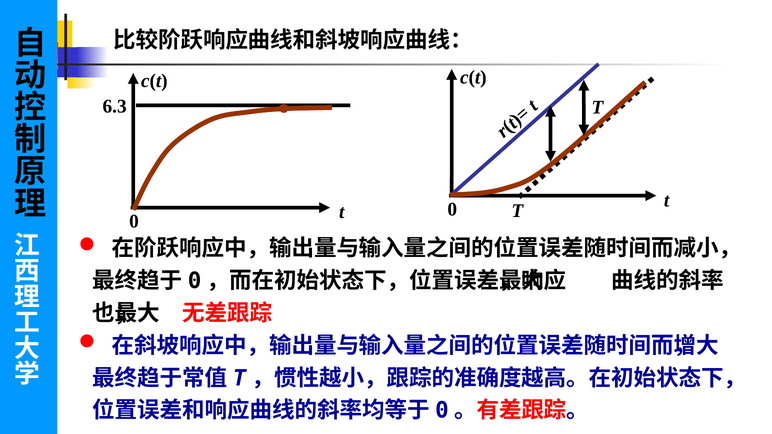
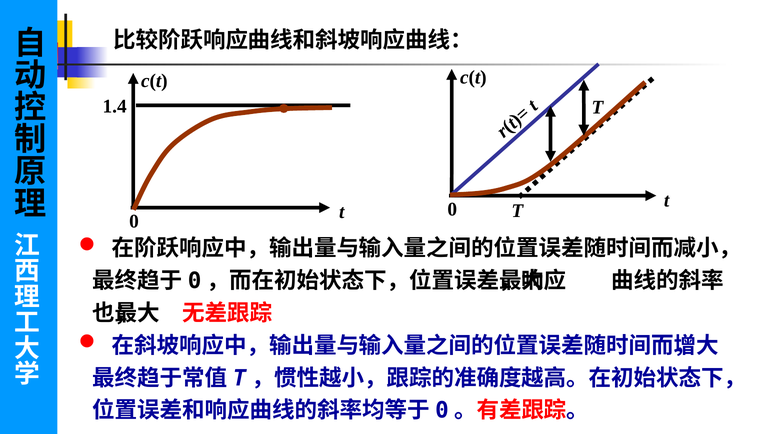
6.3: 6.3 -> 1.4 (115, 106)
